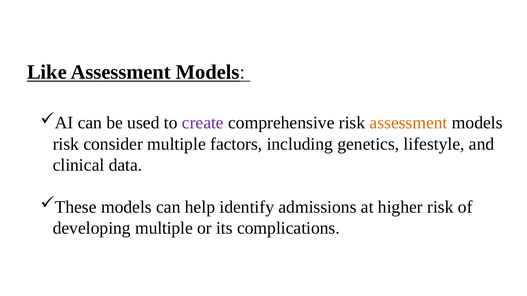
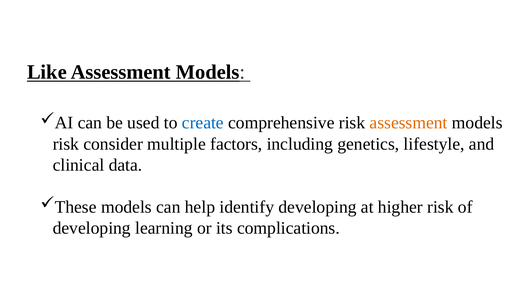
create colour: purple -> blue (203, 123)
identify admissions: admissions -> developing (318, 207)
developing multiple: multiple -> learning (164, 228)
